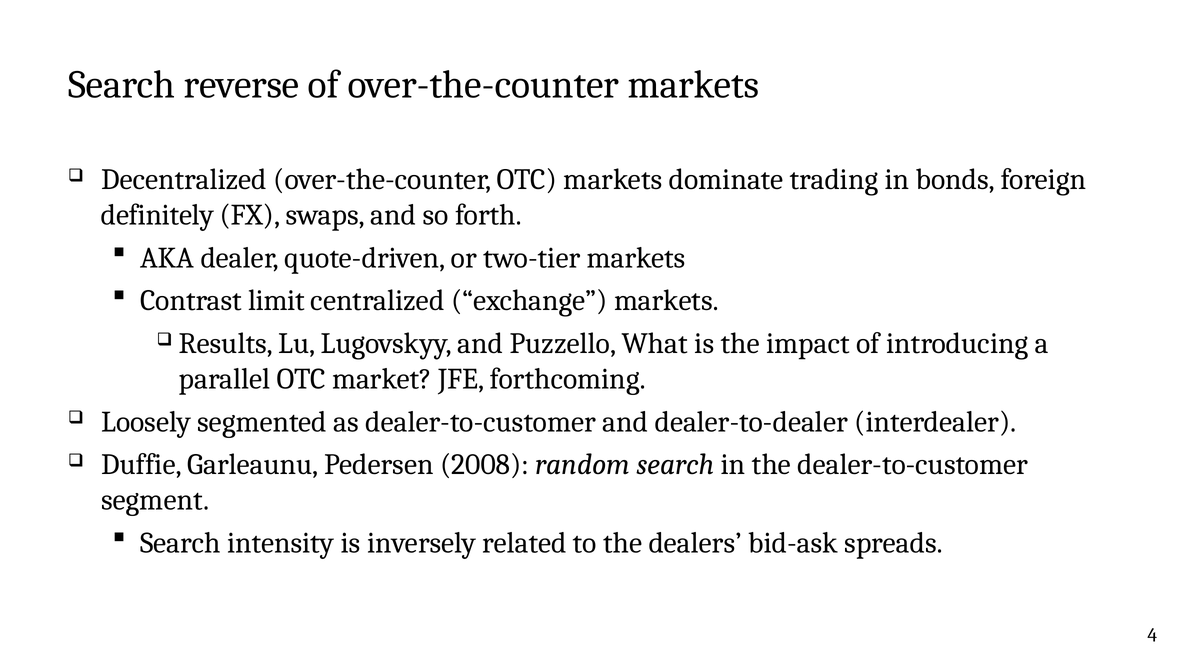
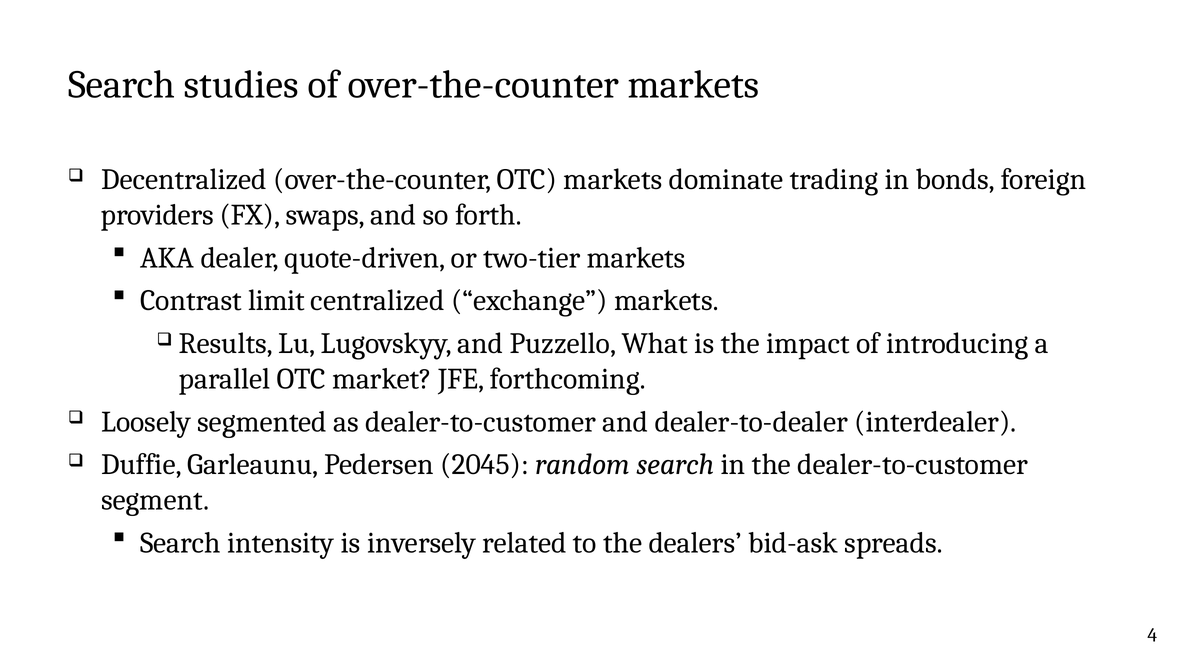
reverse: reverse -> studies (241, 85)
definitely: definitely -> providers (157, 215)
2008: 2008 -> 2045 (485, 465)
